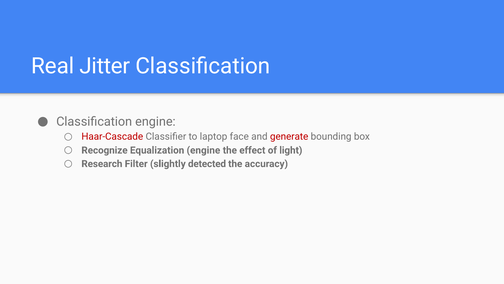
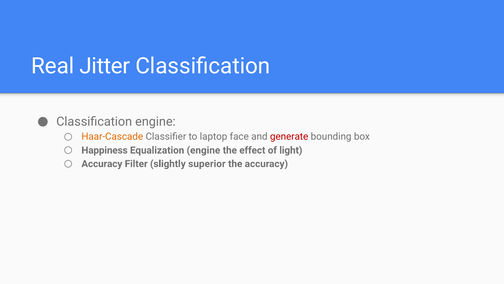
Haar-Cascade colour: red -> orange (112, 137)
Recognize: Recognize -> Happiness (105, 150)
Research: Research -> Accuracy (102, 164)
detected: detected -> superior (207, 164)
